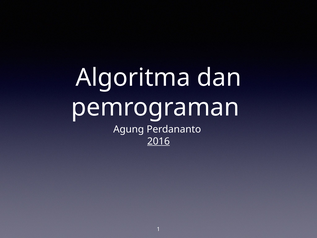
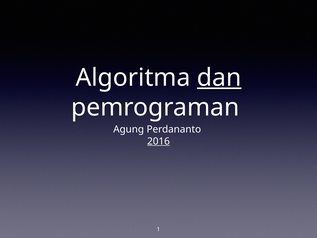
dan underline: none -> present (219, 78)
